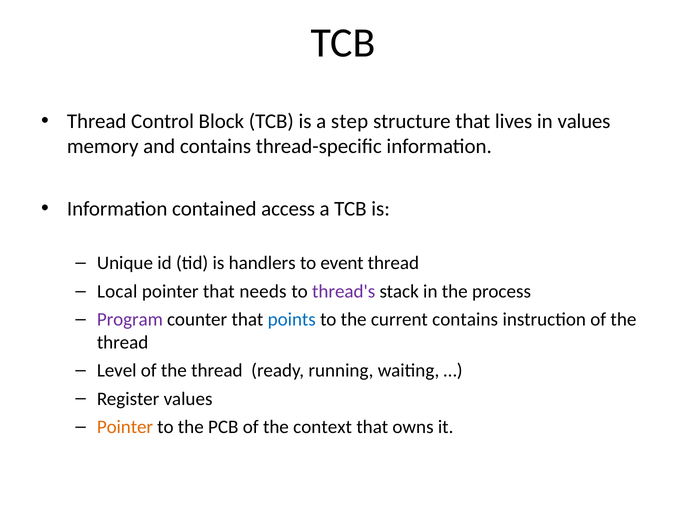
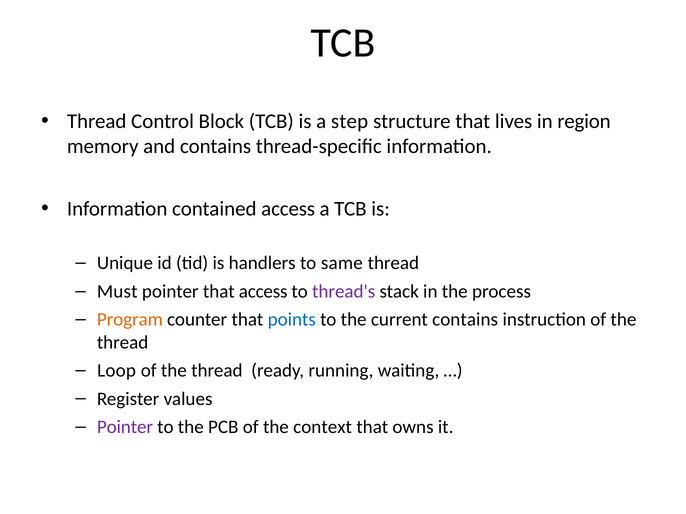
in values: values -> region (584, 121)
event: event -> same (342, 263)
Local: Local -> Must (117, 292)
that needs: needs -> access (263, 292)
Program colour: purple -> orange (130, 320)
Level: Level -> Loop (117, 371)
Pointer colour: orange -> purple (125, 427)
